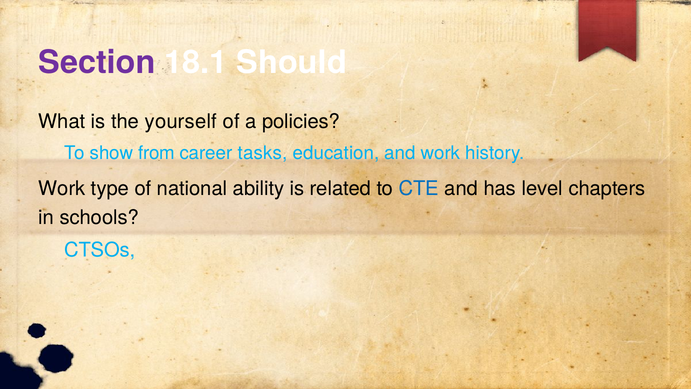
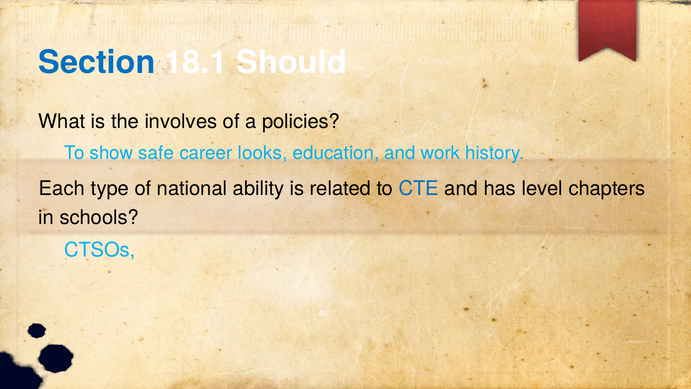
Section colour: purple -> blue (97, 62)
yourself: yourself -> involves (181, 121)
from: from -> safe (156, 153)
tasks: tasks -> looks (263, 153)
Work: Work -> Each (62, 188)
